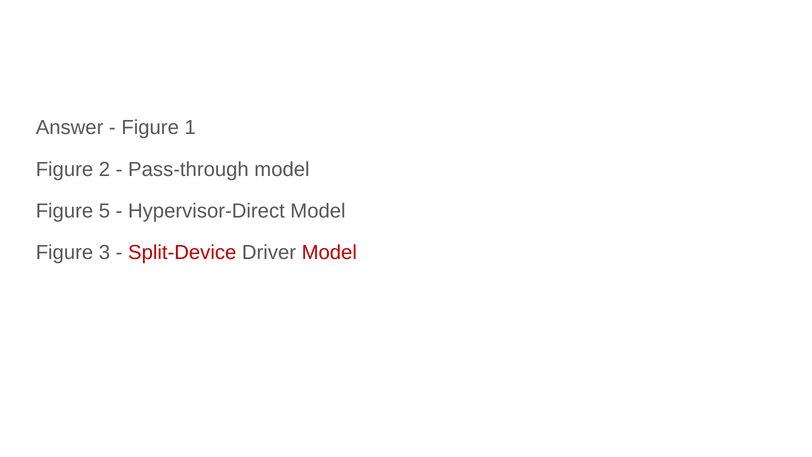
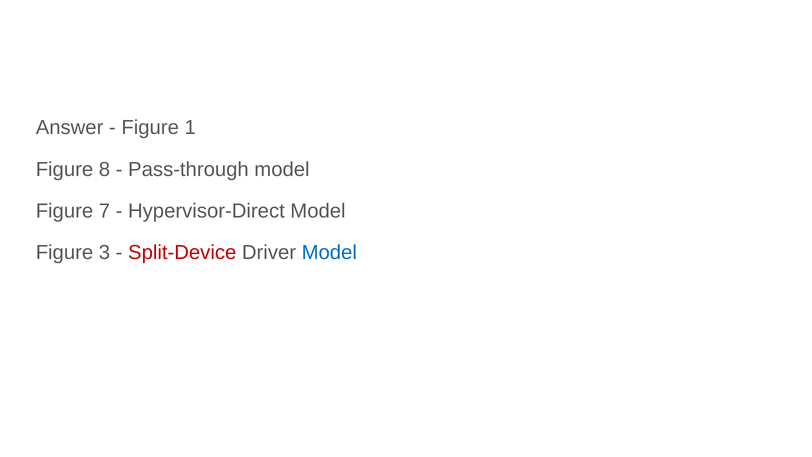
2: 2 -> 8 (104, 169)
5: 5 -> 7 (104, 211)
Model colour: red -> blue (329, 252)
